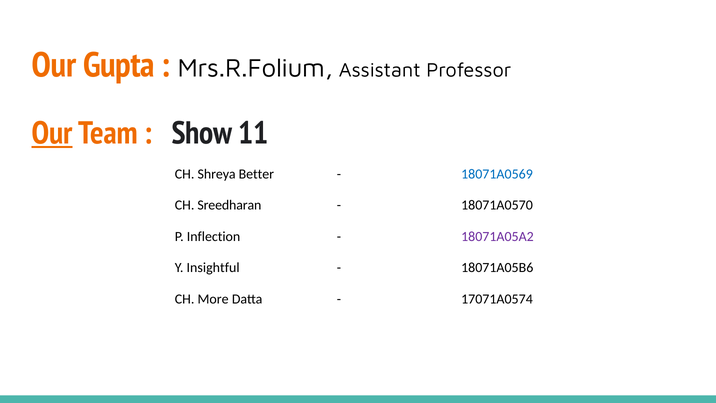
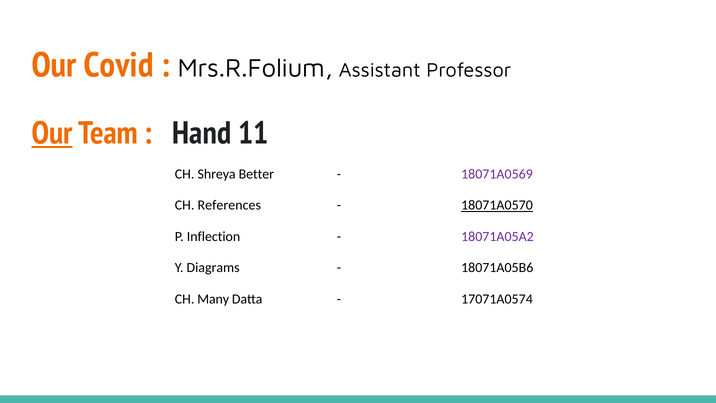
Gupta: Gupta -> Covid (119, 65)
Show: Show -> Hand (202, 133)
18071A0569 colour: blue -> purple (497, 174)
Sreedharan: Sreedharan -> References (229, 205)
18071A0570 underline: none -> present (497, 205)
Insightful: Insightful -> Diagrams (213, 268)
More: More -> Many (213, 299)
